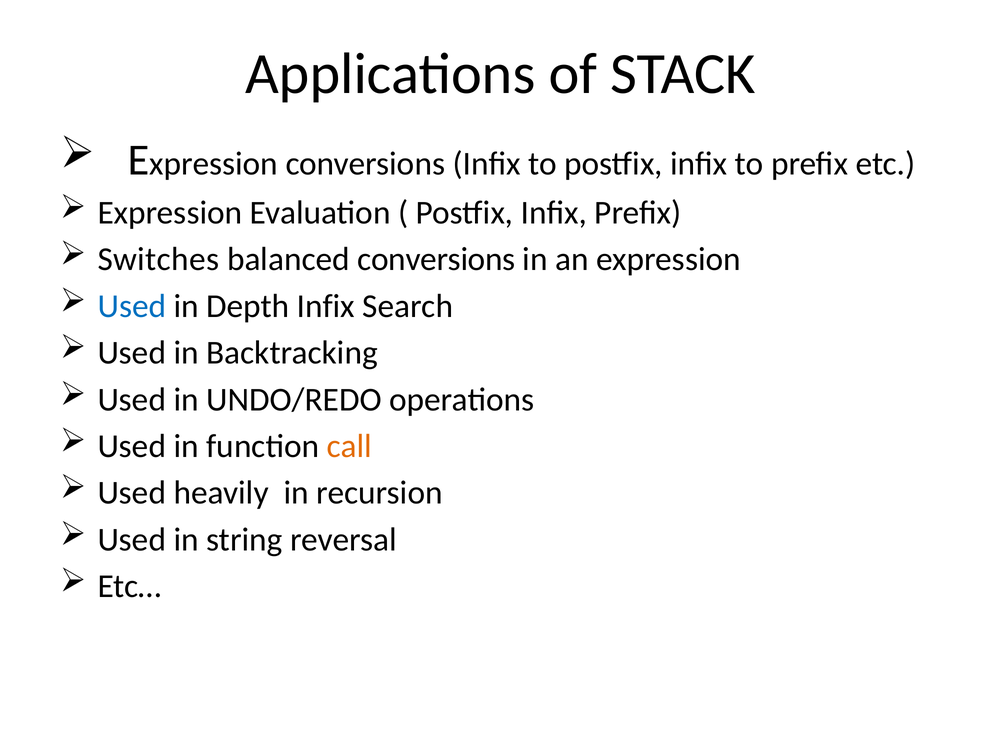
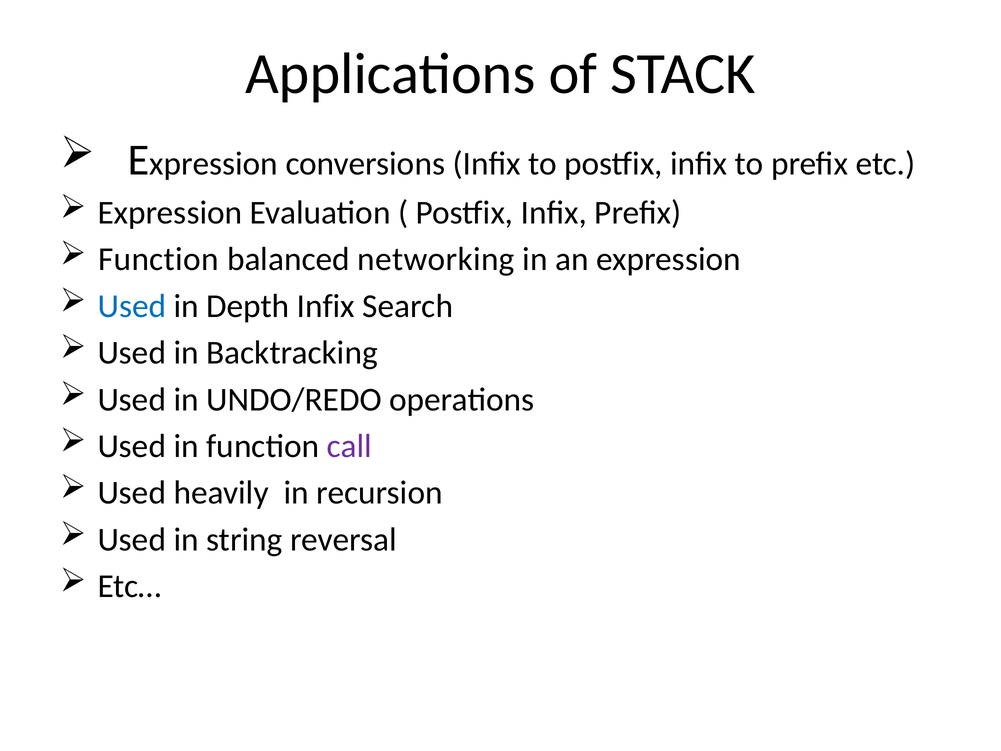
Switches: Switches -> Function (158, 259)
balanced conversions: conversions -> networking (436, 259)
call colour: orange -> purple (349, 446)
